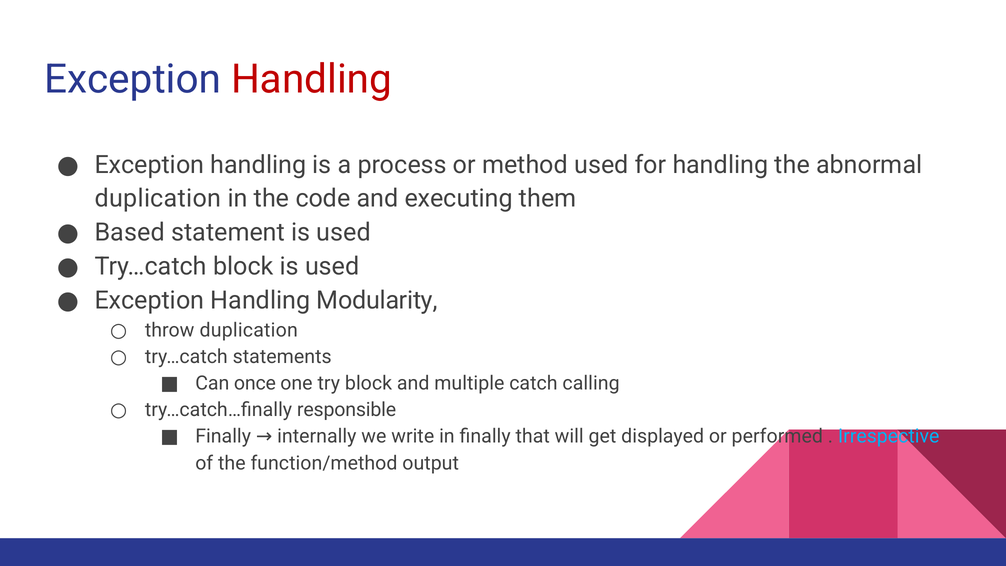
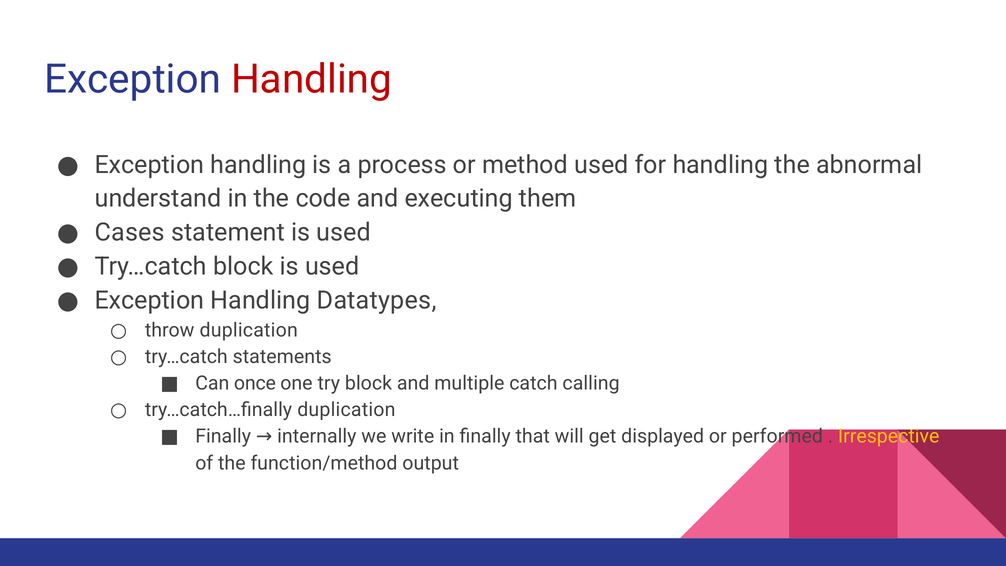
duplication: duplication -> understand (158, 199)
Based: Based -> Cases (130, 233)
Modularity: Modularity -> Datatypes (377, 300)
try…catch…finally responsible: responsible -> duplication (346, 410)
Irrespective colour: light blue -> yellow (889, 436)
